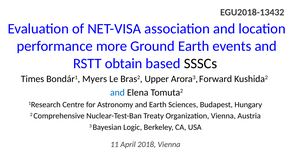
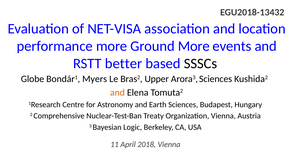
Ground Earth: Earth -> More (194, 46)
obtain: obtain -> better (124, 64)
Times: Times -> Globe (33, 79)
Arora3 Forward: Forward -> Sciences (216, 79)
and colour: blue -> orange (117, 93)
